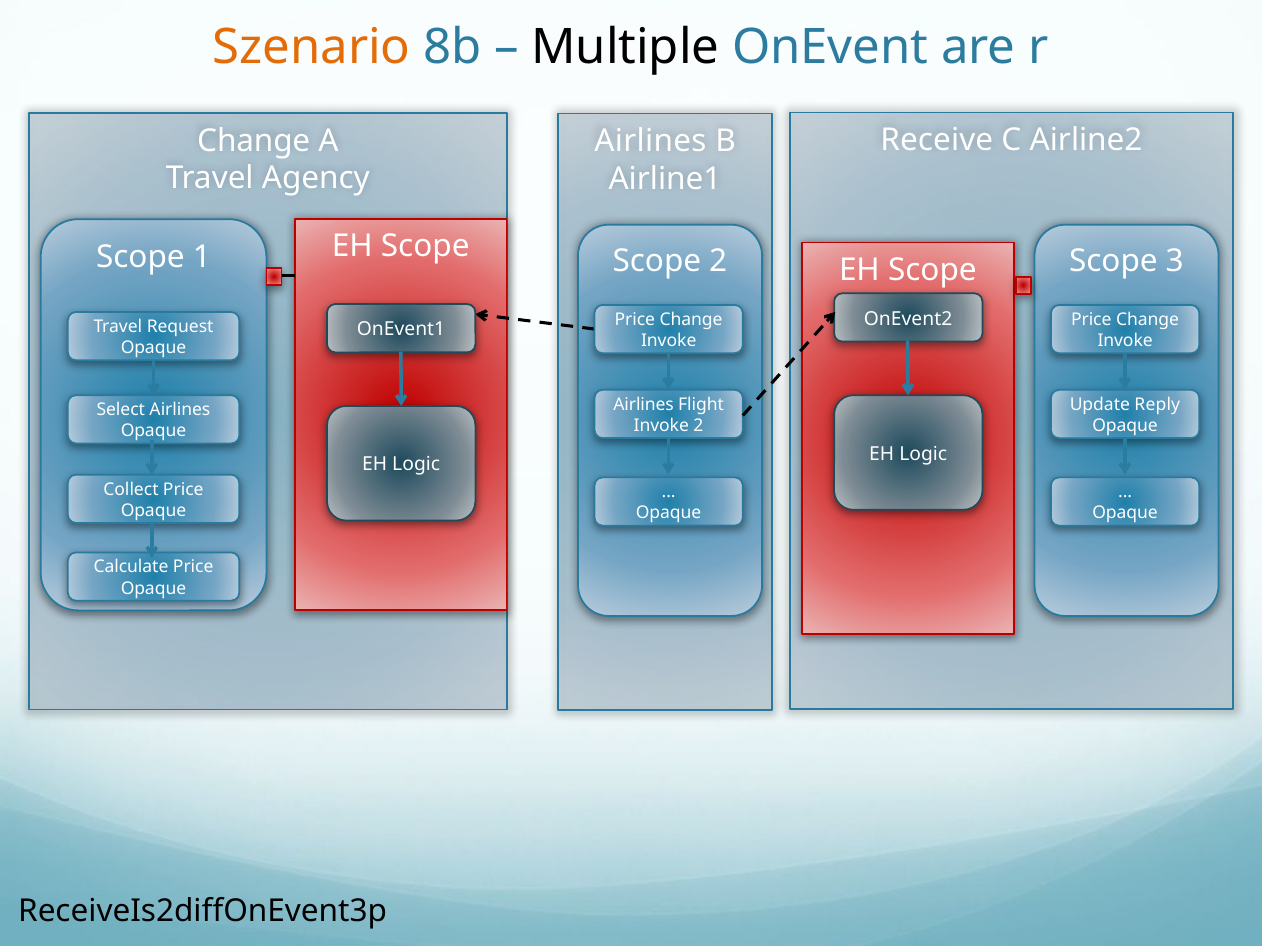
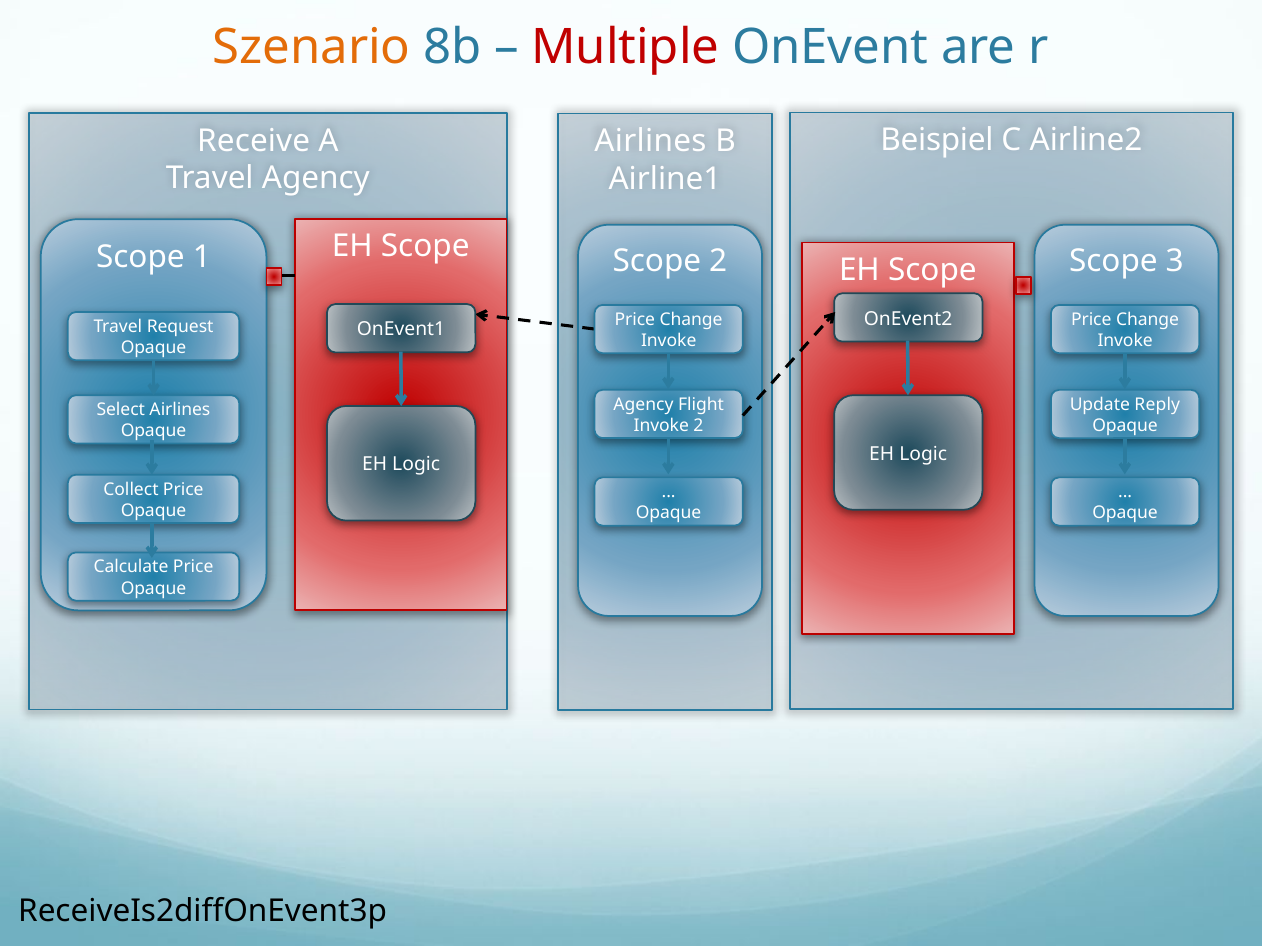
Multiple colour: black -> red (625, 47)
Receive: Receive -> Beispiel (937, 140)
Change: Change -> Receive (254, 141)
Airlines: Airlines -> Agency (643, 405)
